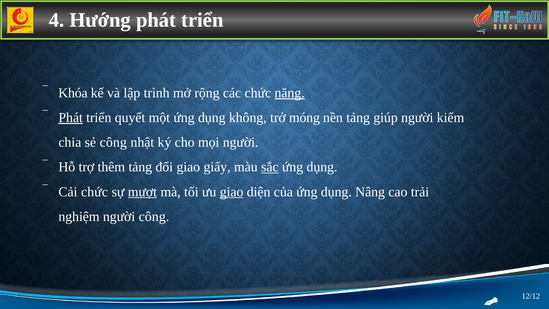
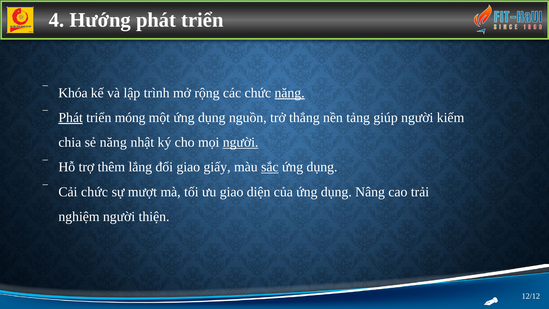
quyết: quyết -> móng (130, 118)
không: không -> nguồn (248, 118)
móng: móng -> thẳng (304, 118)
sẻ công: công -> năng (113, 142)
người underline: none -> present (241, 142)
thêm tảng: tảng -> lắng (140, 167)
mượt underline: present -> none (142, 192)
giao underline: present -> none (232, 192)
người công: công -> thiện (154, 216)
